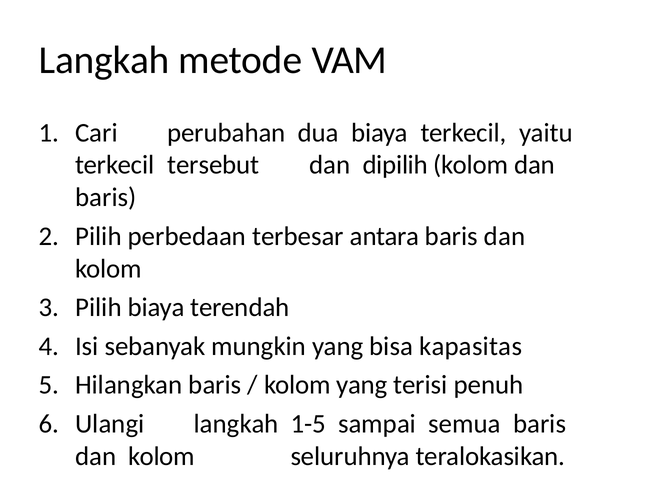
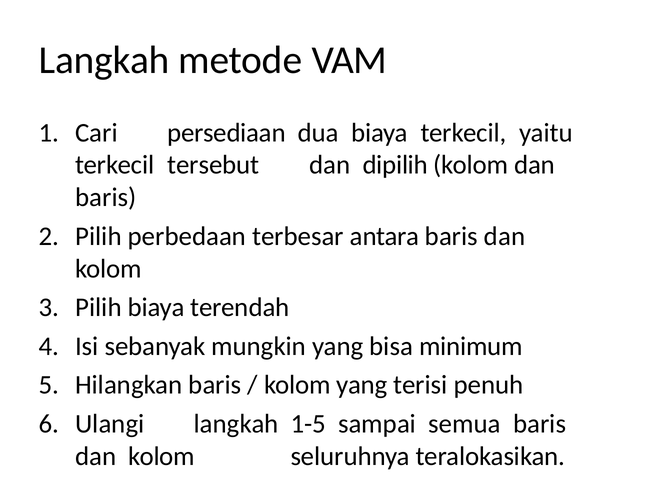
perubahan: perubahan -> persediaan (226, 133)
kapasitas: kapasitas -> minimum (471, 346)
